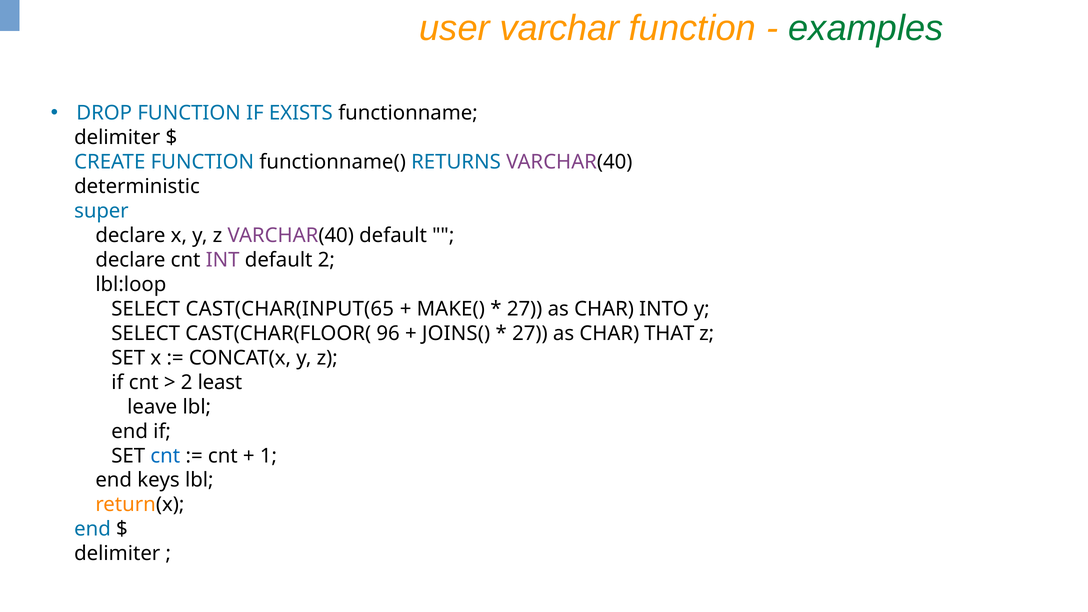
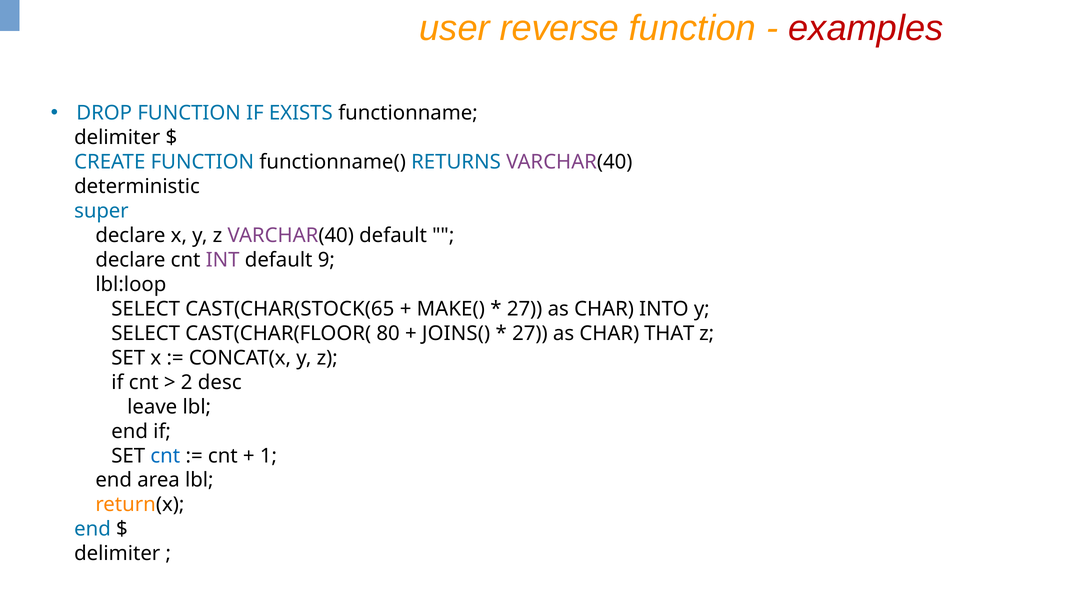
varchar: varchar -> reverse (559, 28)
examples colour: green -> red (866, 28)
default 2: 2 -> 9 (326, 260)
CAST(CHAR(INPUT(65: CAST(CHAR(INPUT(65 -> CAST(CHAR(STOCK(65 (290, 309)
96: 96 -> 80 (388, 333)
least: least -> desc (220, 382)
keys: keys -> area (159, 480)
